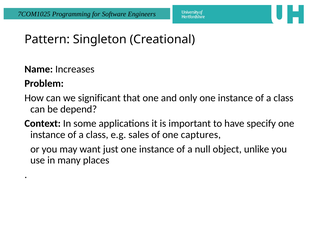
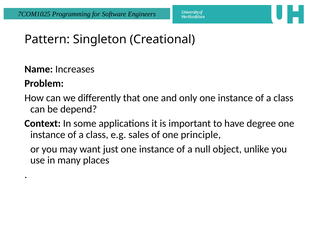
significant: significant -> differently (99, 98)
specify: specify -> degree (261, 124)
captures: captures -> principle (201, 135)
